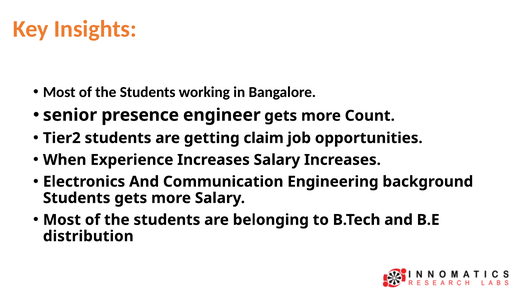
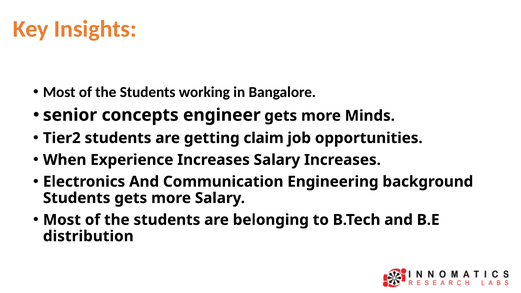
presence: presence -> concepts (140, 115)
Count: Count -> Minds (370, 116)
